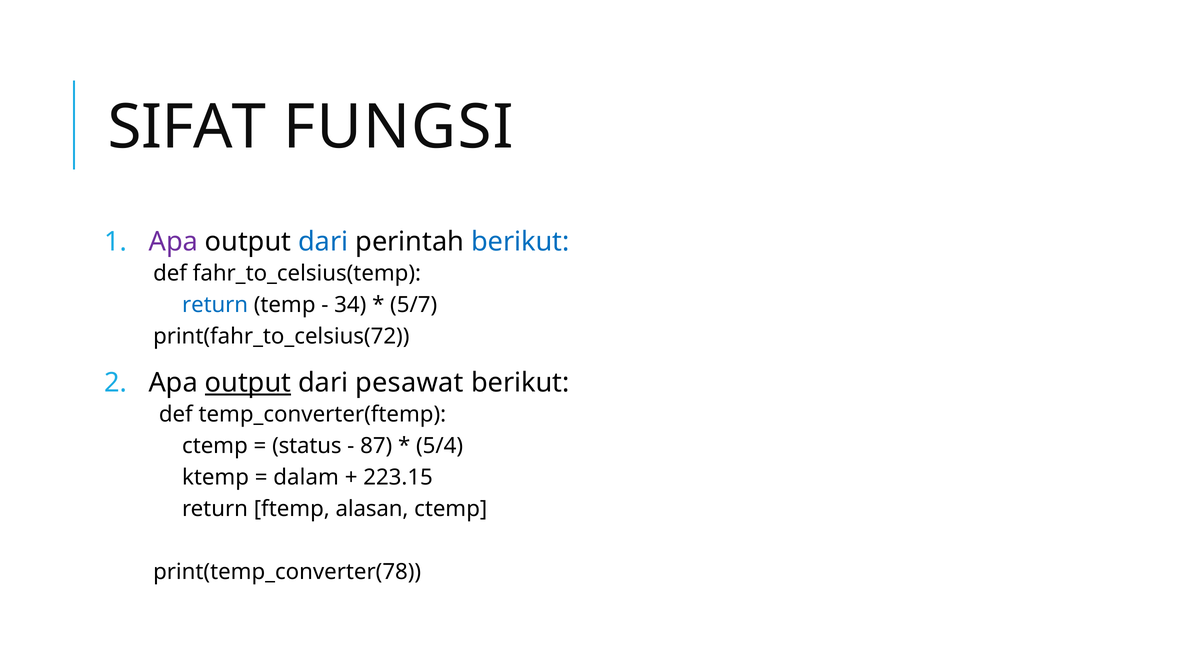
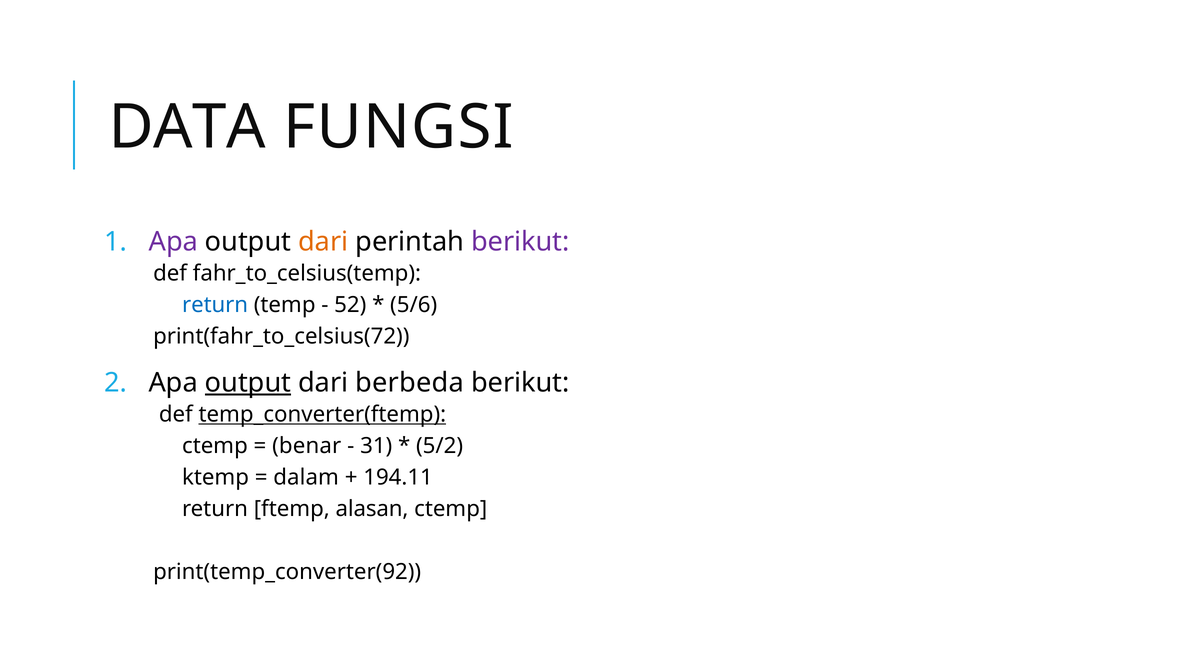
SIFAT: SIFAT -> DATA (187, 127)
dari colour: blue -> orange (323, 242)
berikut colour: blue -> purple (520, 242)
34: 34 -> 52 (350, 305)
5/7: 5/7 -> 5/6 (414, 305)
pesawat: pesawat -> berbeda (410, 383)
temp_converter(ftemp underline: none -> present (322, 414)
status: status -> benar (307, 446)
87: 87 -> 31 (376, 446)
5/4: 5/4 -> 5/2 (440, 446)
223.15: 223.15 -> 194.11 (398, 477)
print(temp_converter(78: print(temp_converter(78 -> print(temp_converter(92 (287, 572)
